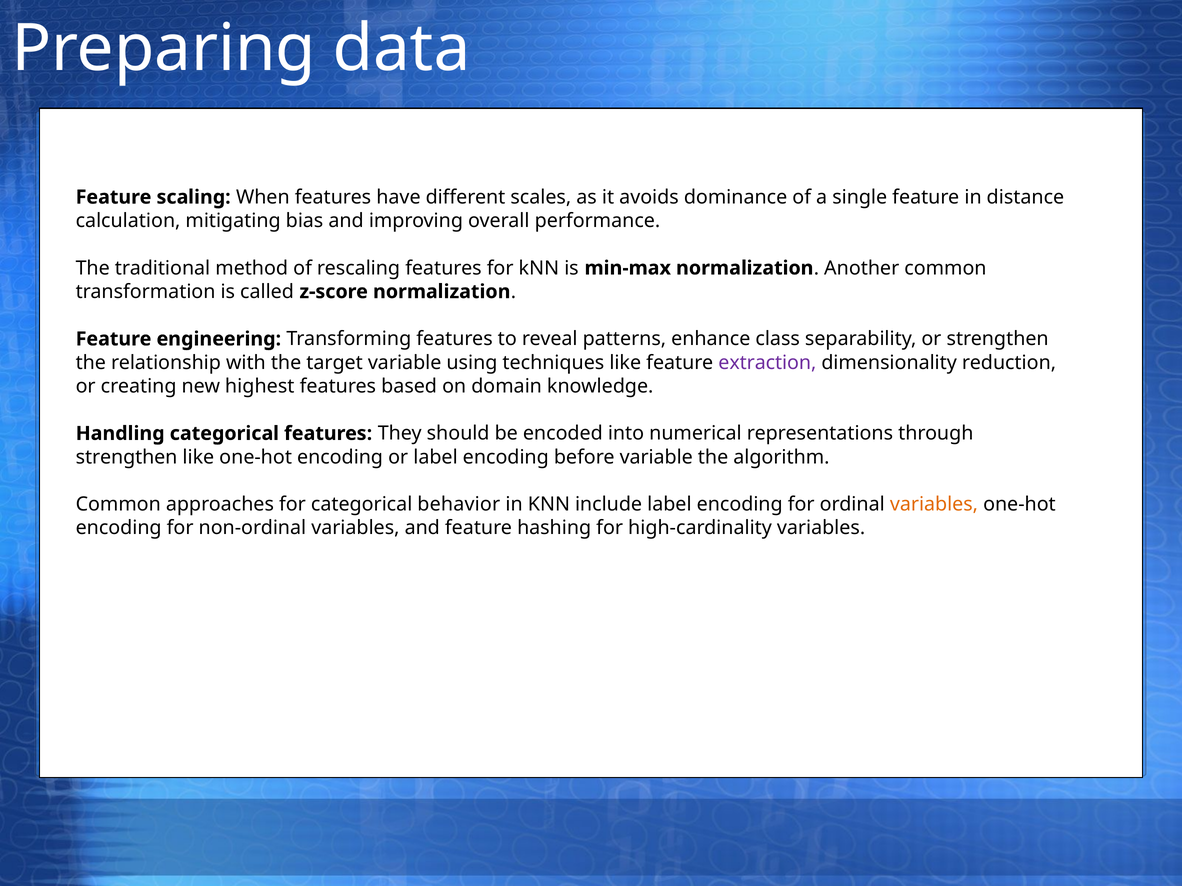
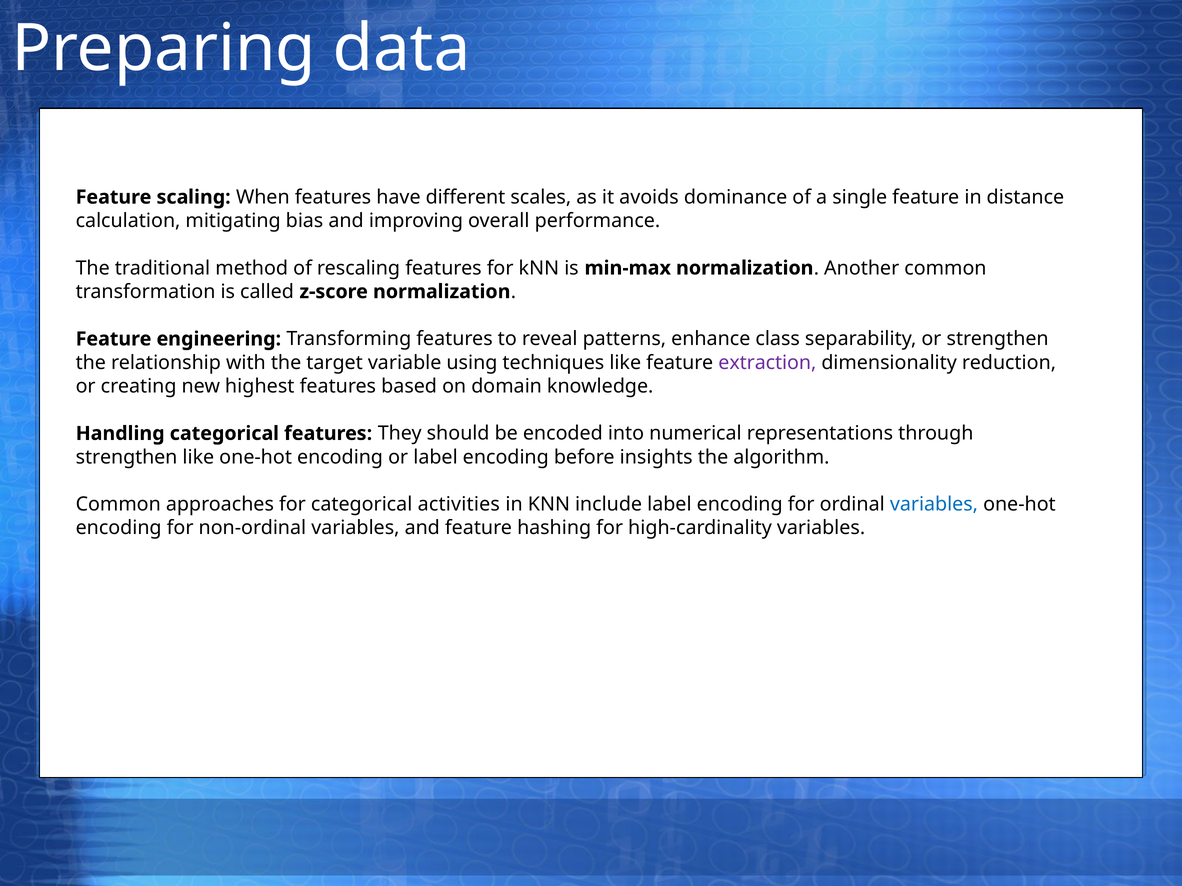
before variable: variable -> insights (656, 457)
behavior: behavior -> activities (459, 505)
variables colour: orange -> blue (934, 505)
